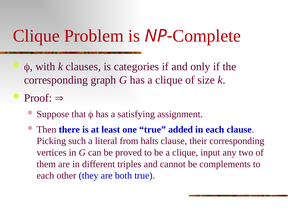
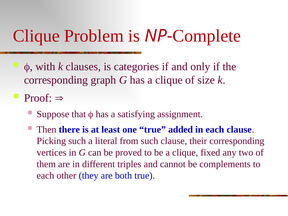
from halts: halts -> such (150, 141)
input: input -> fixed (210, 153)
